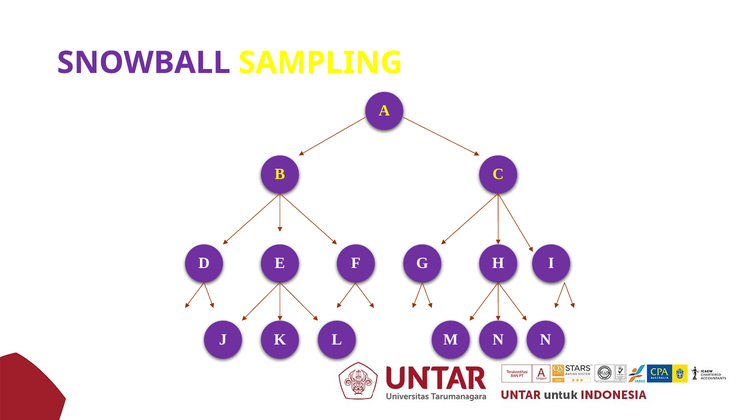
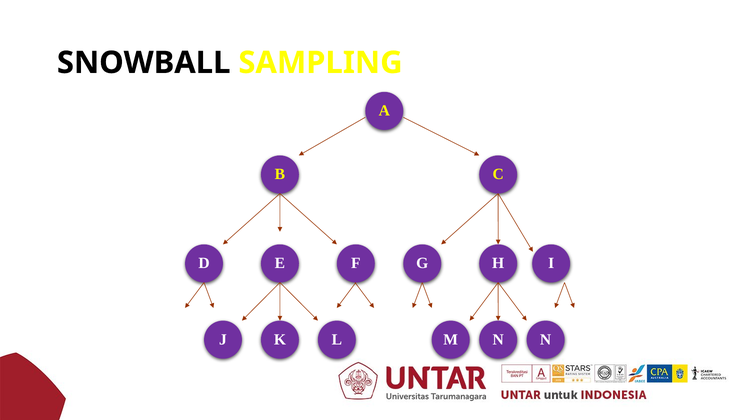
SNOWBALL colour: purple -> black (144, 63)
